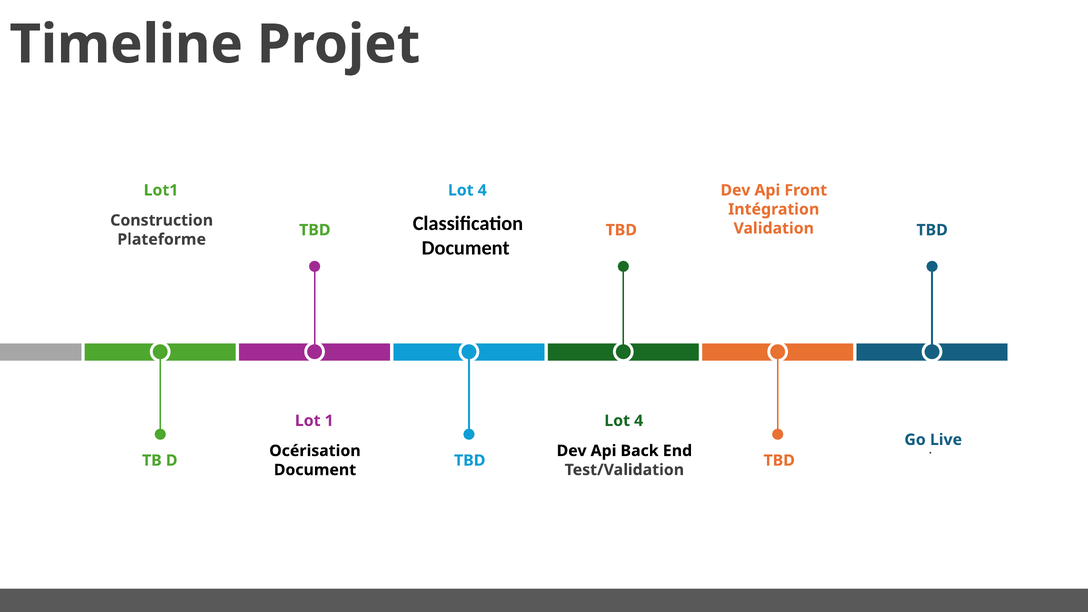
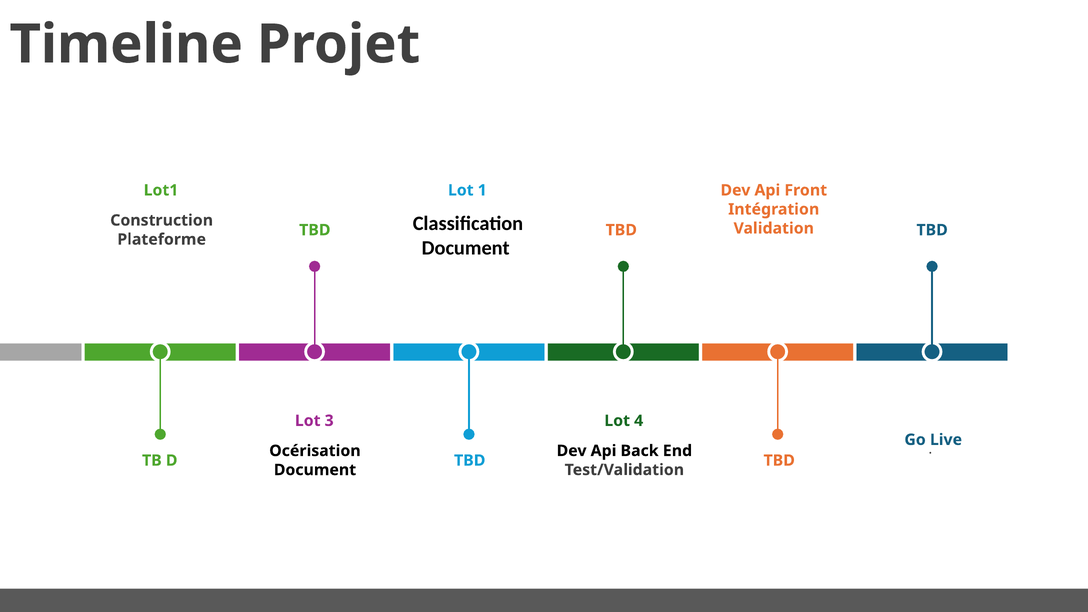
4: 4 -> 1 (482, 190)
1: 1 -> 3 (329, 421)
